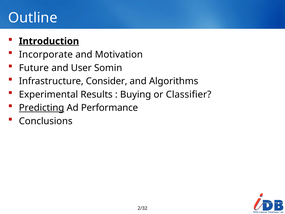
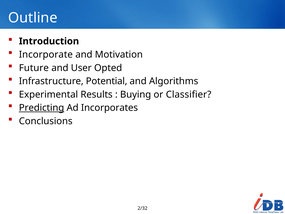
Introduction underline: present -> none (49, 41)
Somin: Somin -> Opted (108, 68)
Consider: Consider -> Potential (107, 81)
Performance: Performance -> Incorporates (109, 108)
